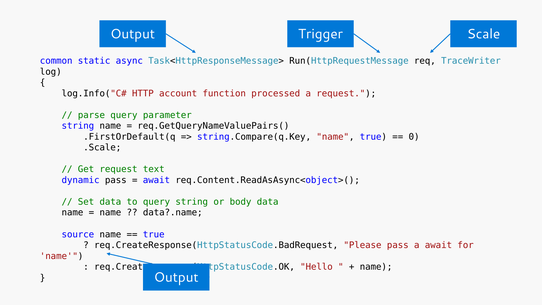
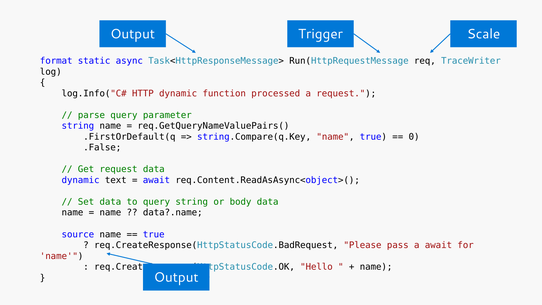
common: common -> format (56, 61)
HTTP account: account -> dynamic (178, 93)
.Scale: .Scale -> .False (102, 148)
request text: text -> data (154, 169)
dynamic pass: pass -> text (116, 180)
